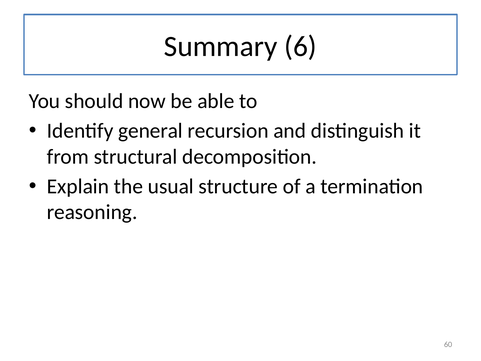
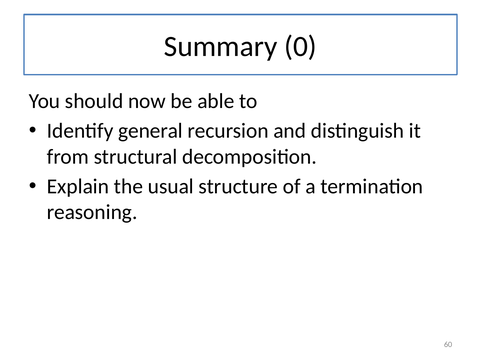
6: 6 -> 0 (300, 47)
